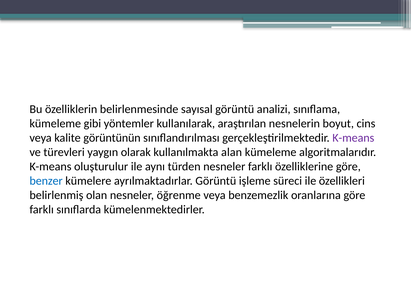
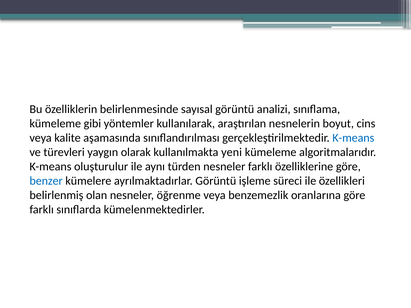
görüntünün: görüntünün -> aşamasında (112, 138)
K-means colour: purple -> blue (353, 138)
alan: alan -> yeni (232, 152)
